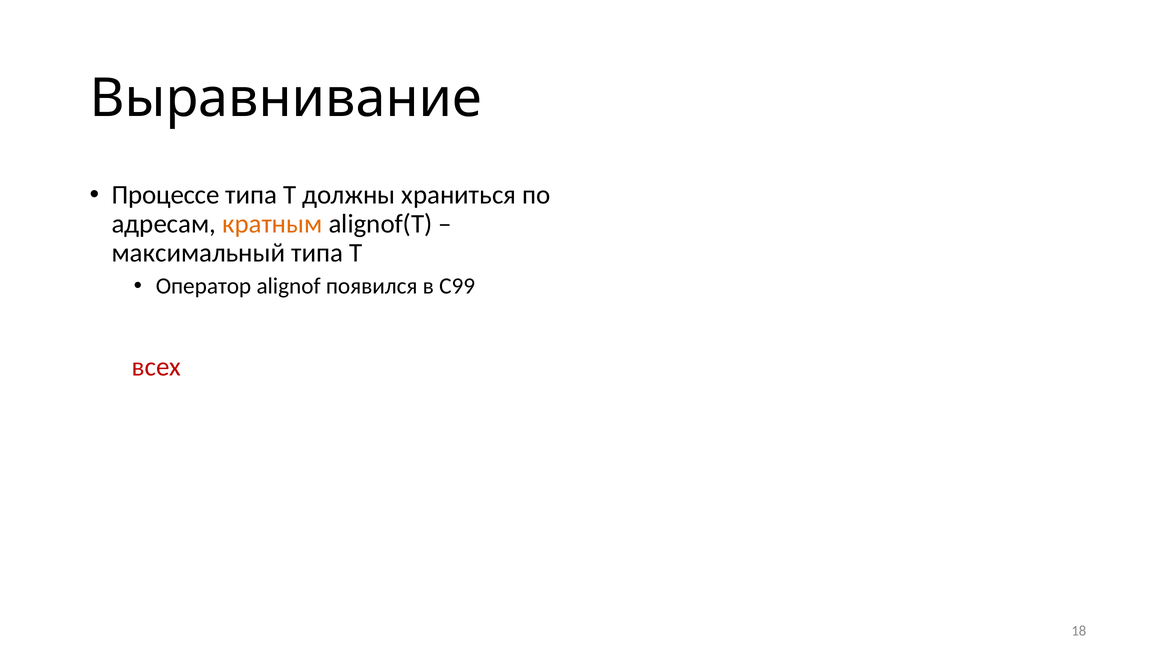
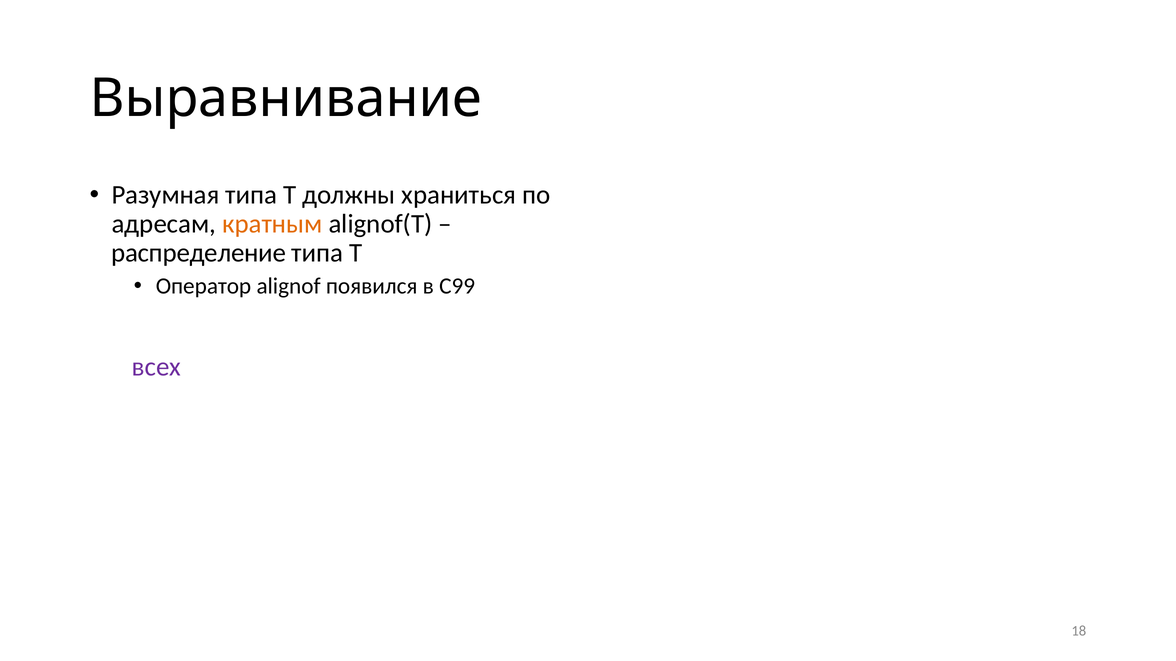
Процессе: Процессе -> Разумная (166, 195)
максимальный: максимальный -> распределение (199, 253)
всех colour: red -> purple (156, 367)
